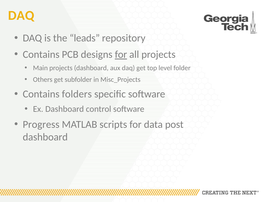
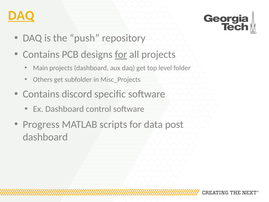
DAQ underline: none -> present (21, 16)
leads: leads -> push (85, 38)
folders: folders -> discord (77, 94)
